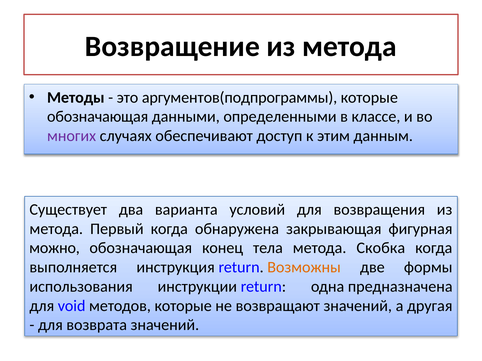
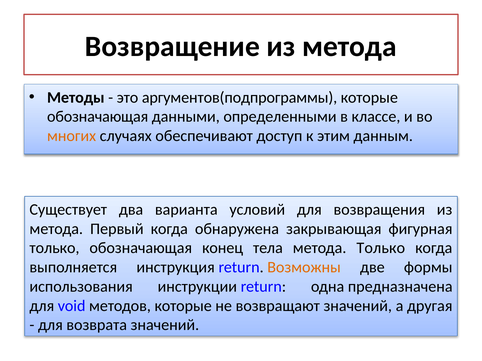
многих colour: purple -> orange (72, 136)
можно: можно -> только (54, 248)
метода Скобка: Скобка -> Только (381, 248)
